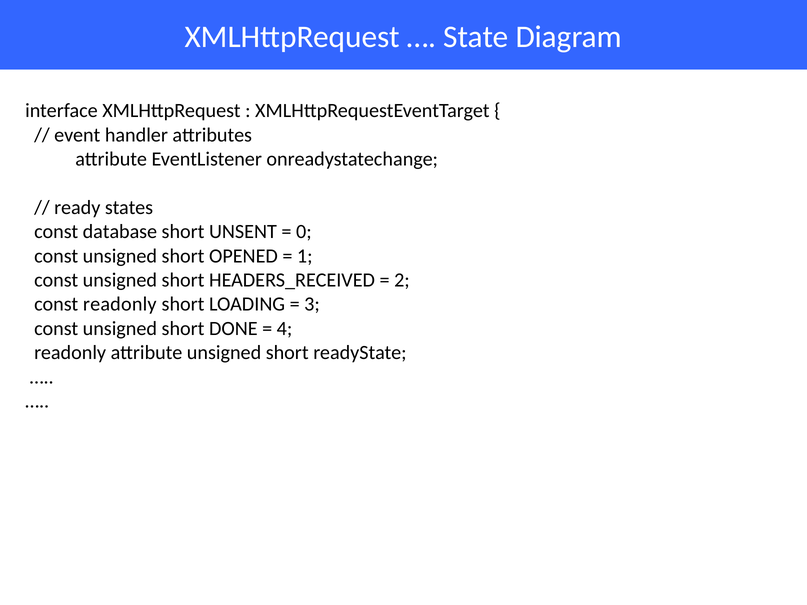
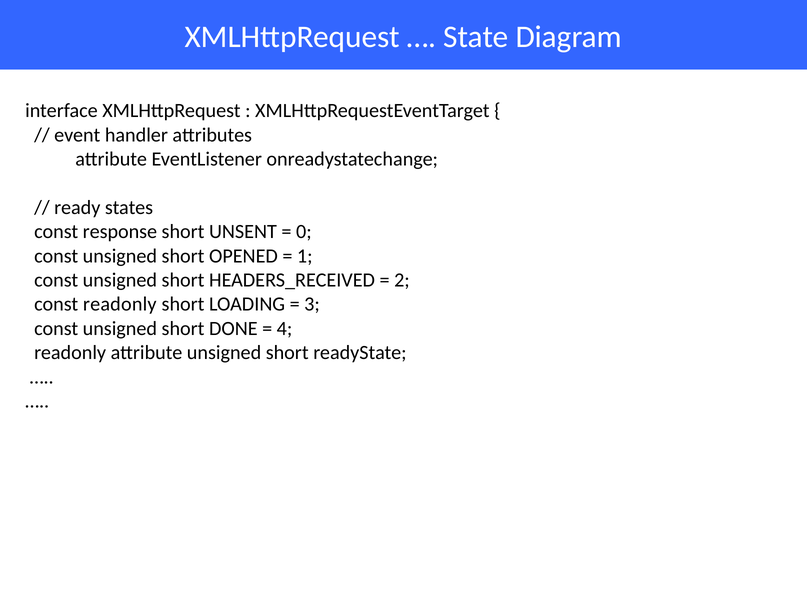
database: database -> response (120, 232)
